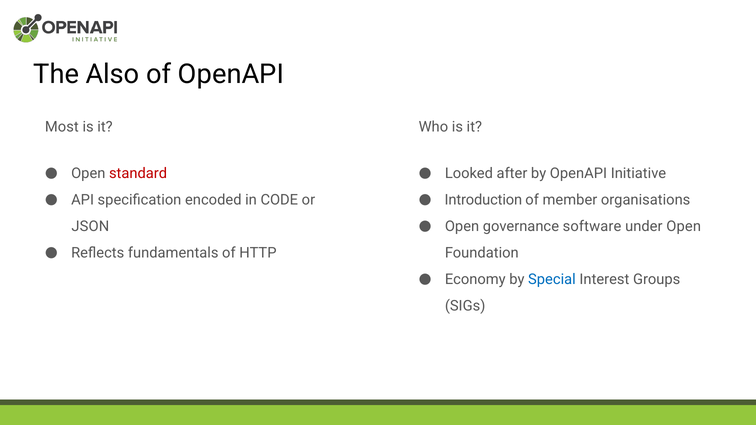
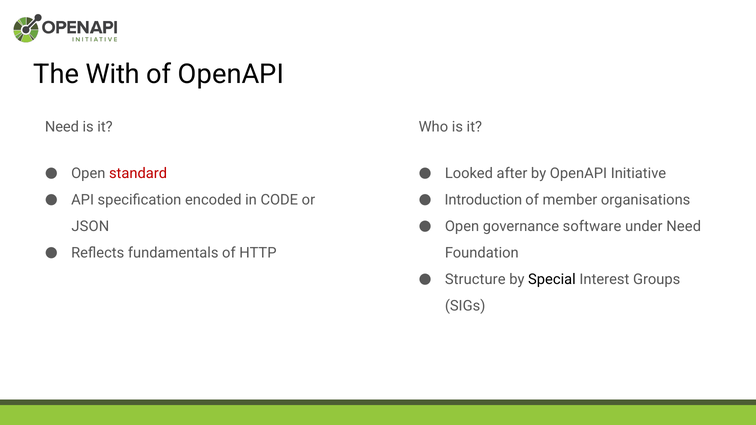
Also: Also -> With (113, 74)
Most: Most -> Need (62, 127)
under Open: Open -> Need (684, 227)
Economy: Economy -> Structure (475, 279)
Special colour: blue -> black (552, 279)
